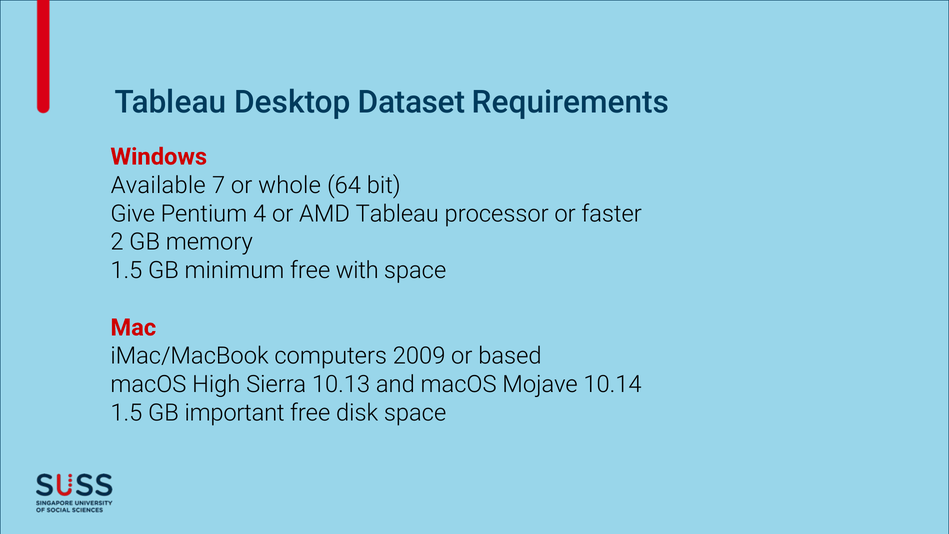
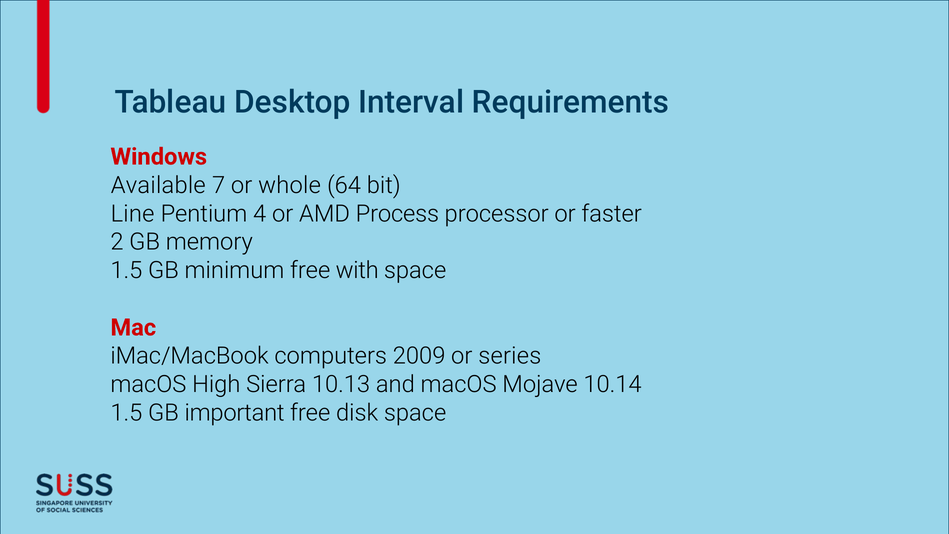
Dataset: Dataset -> Interval (411, 102)
Give: Give -> Line (133, 214)
AMD Tableau: Tableau -> Process (397, 214)
based: based -> series (510, 356)
